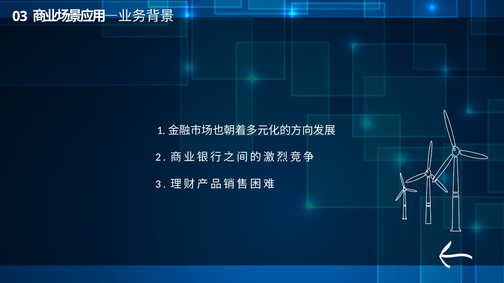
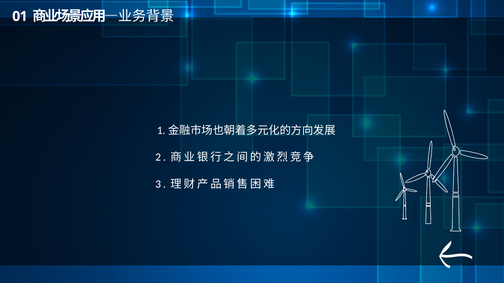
0 3: 3 -> 1 (24, 16)
